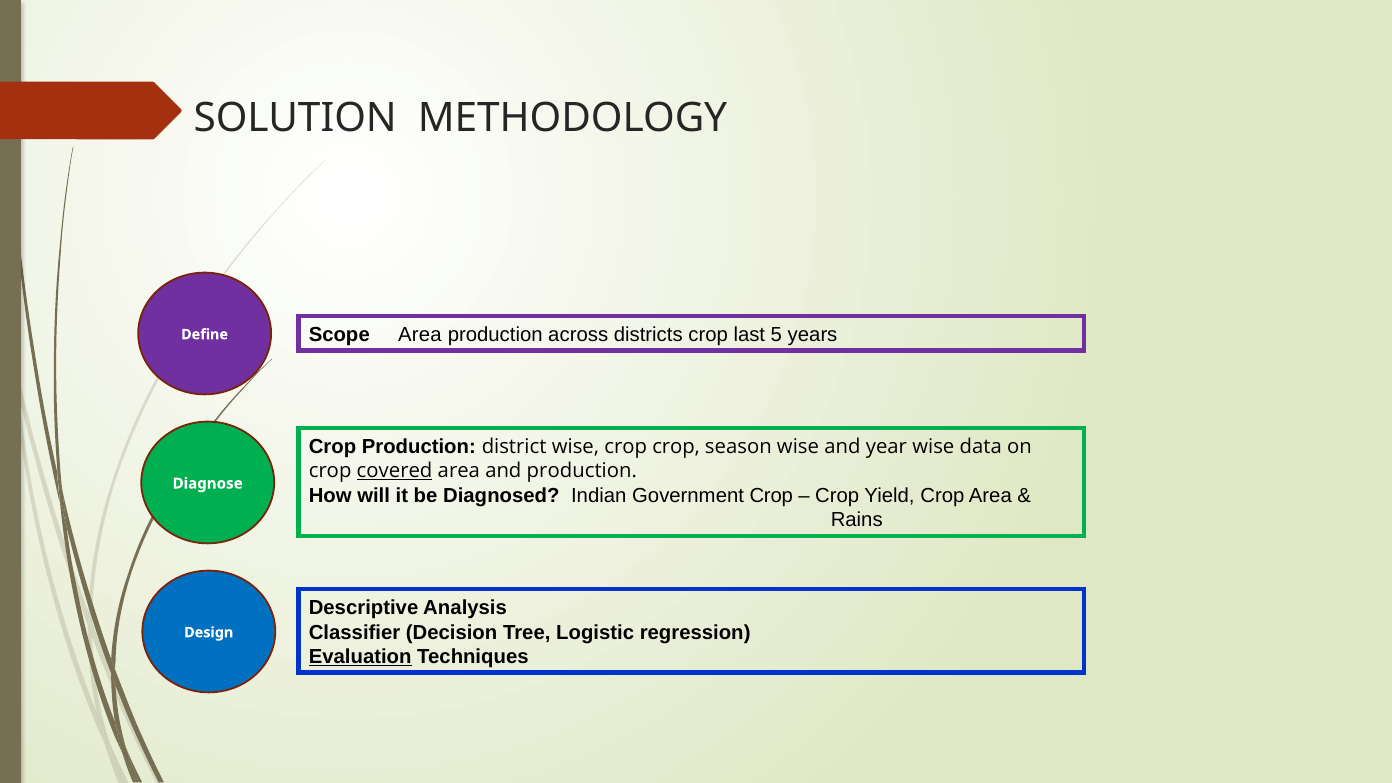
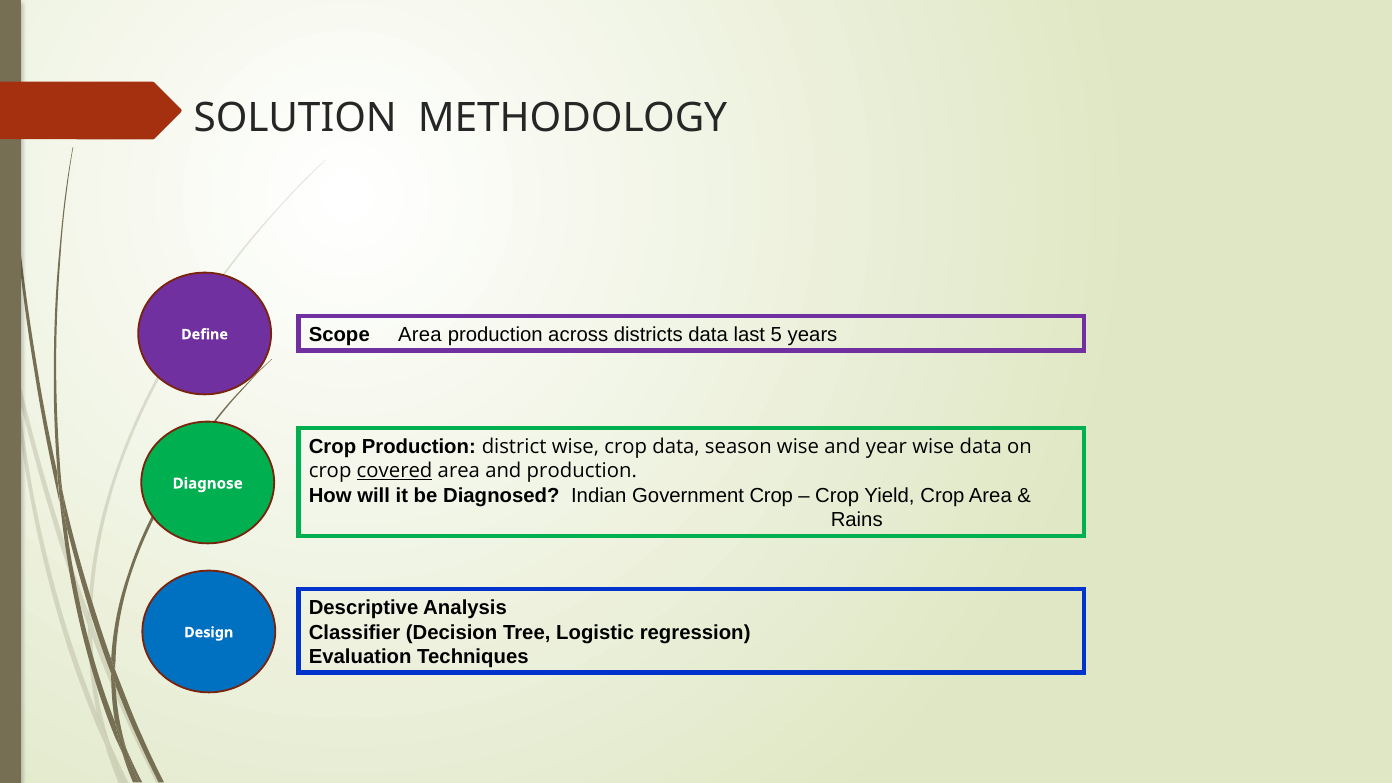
districts crop: crop -> data (708, 335)
crop crop: crop -> data (676, 447)
Evaluation underline: present -> none (360, 657)
